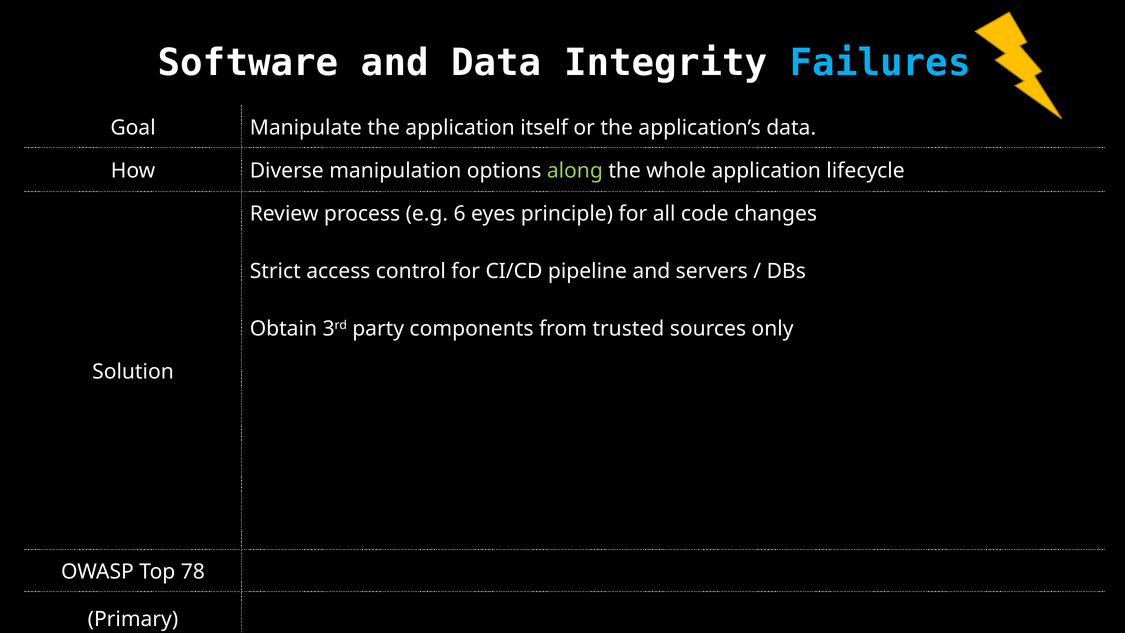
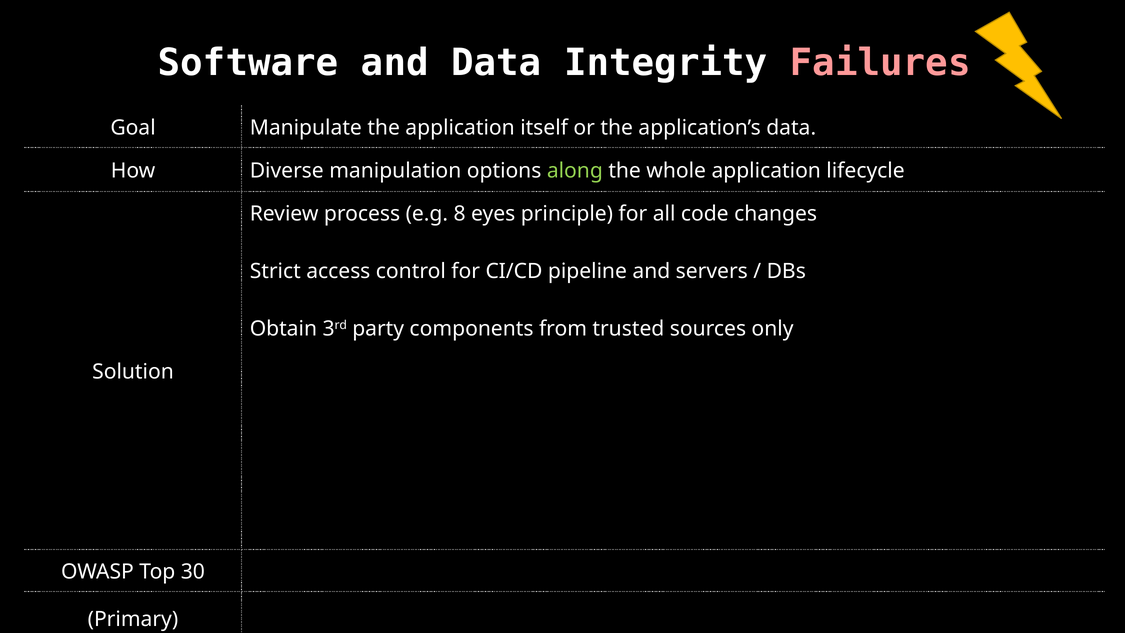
Failures colour: light blue -> pink (880, 63)
6: 6 -> 8 (460, 214)
78: 78 -> 30 (193, 572)
